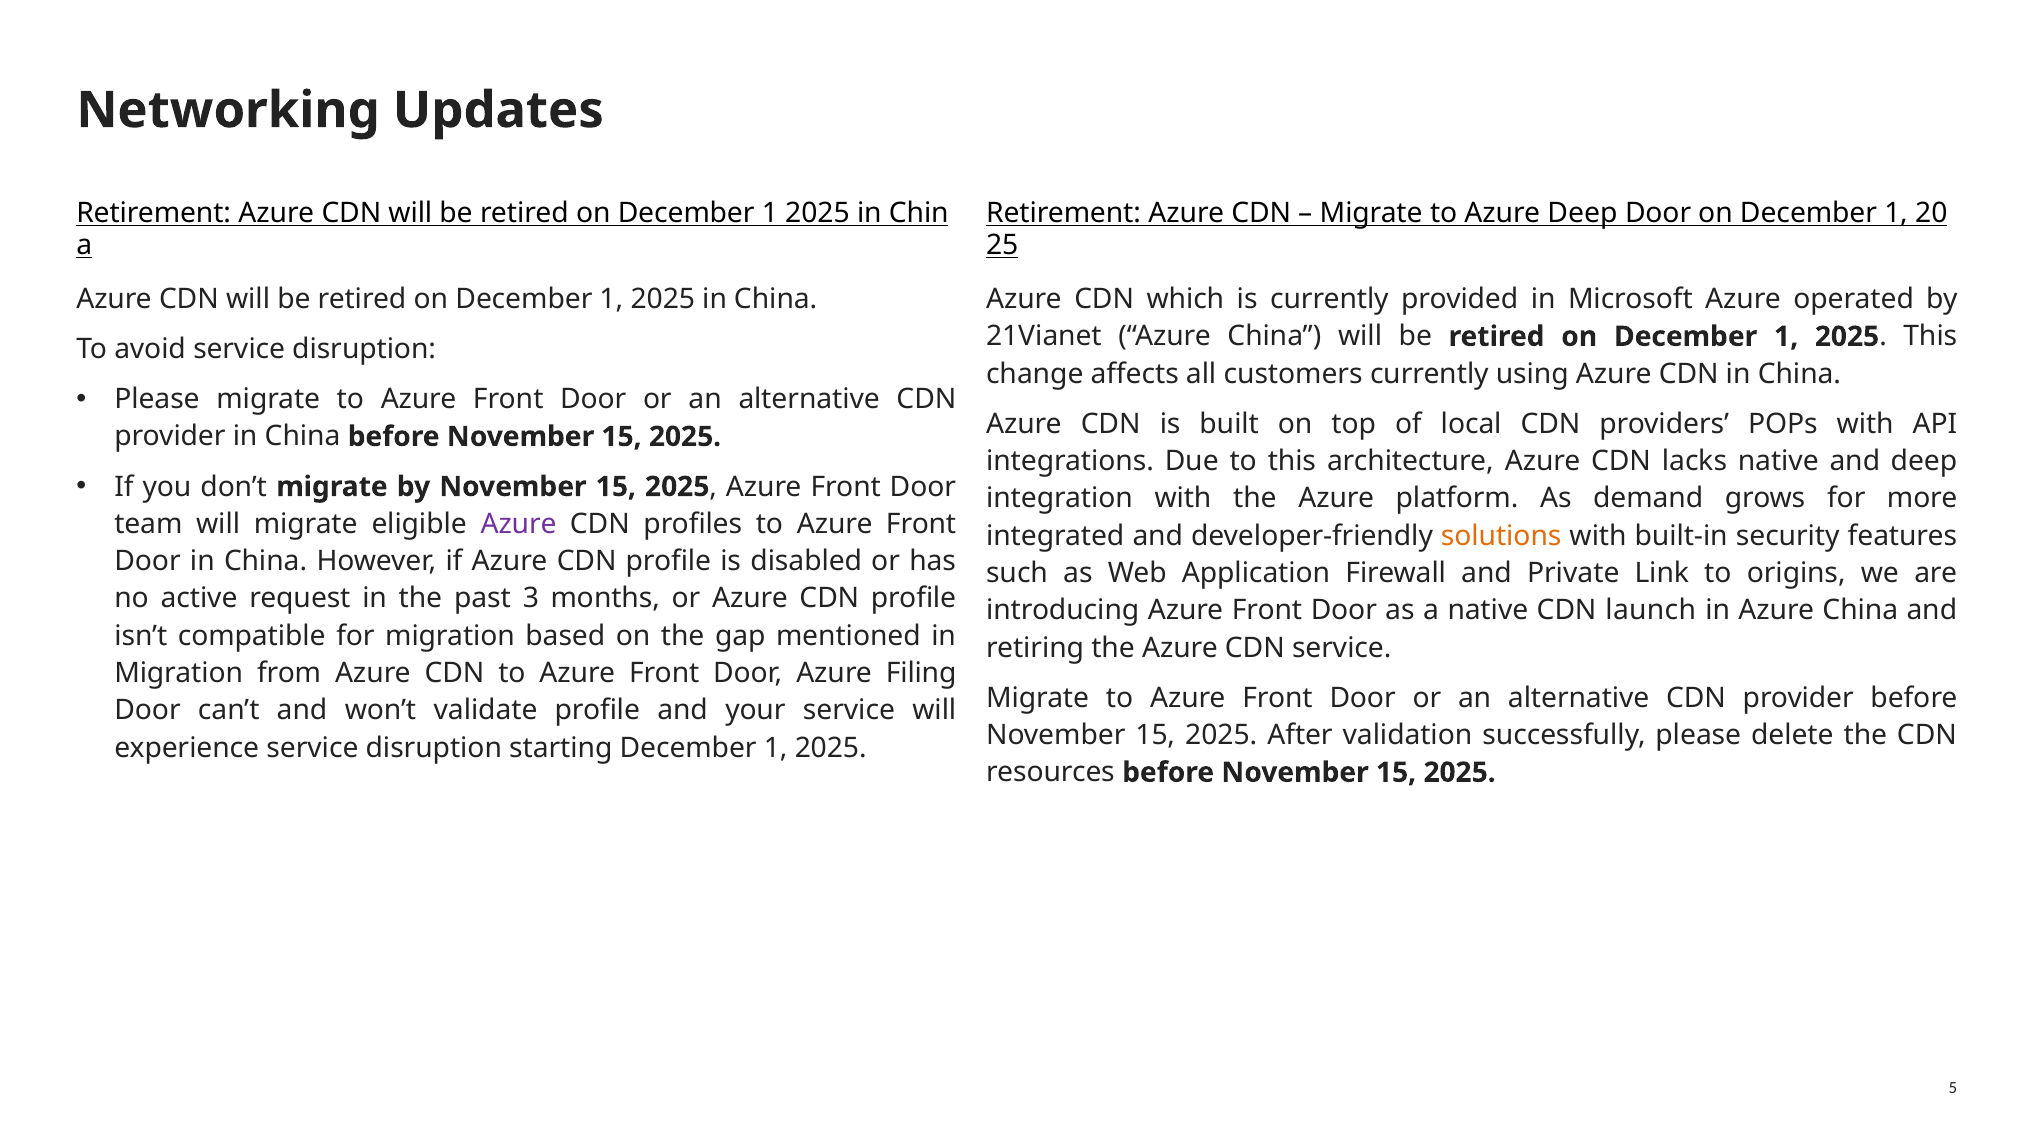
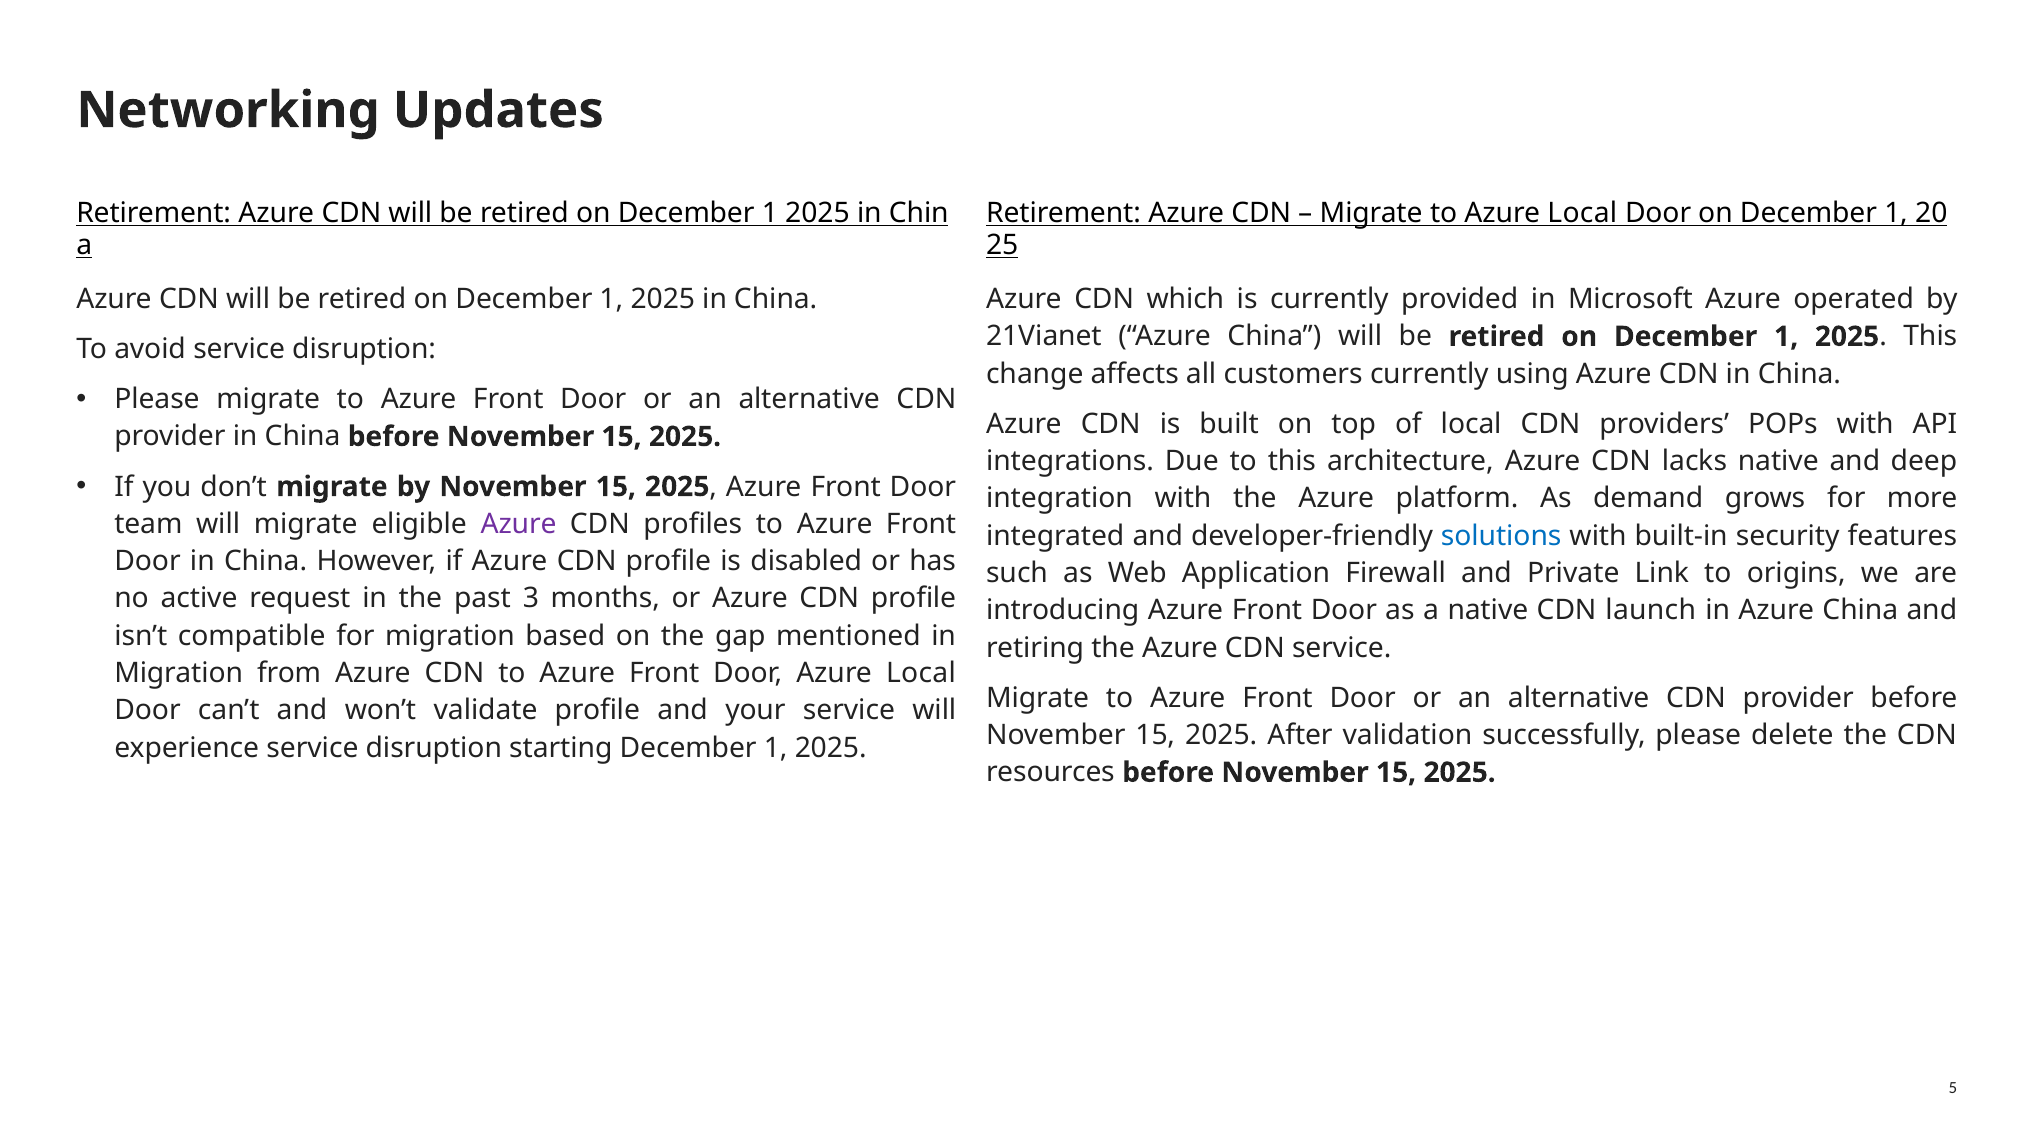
to Azure Deep: Deep -> Local (1582, 213)
solutions colour: orange -> blue (1501, 536)
Door Azure Filing: Filing -> Local (921, 673)
